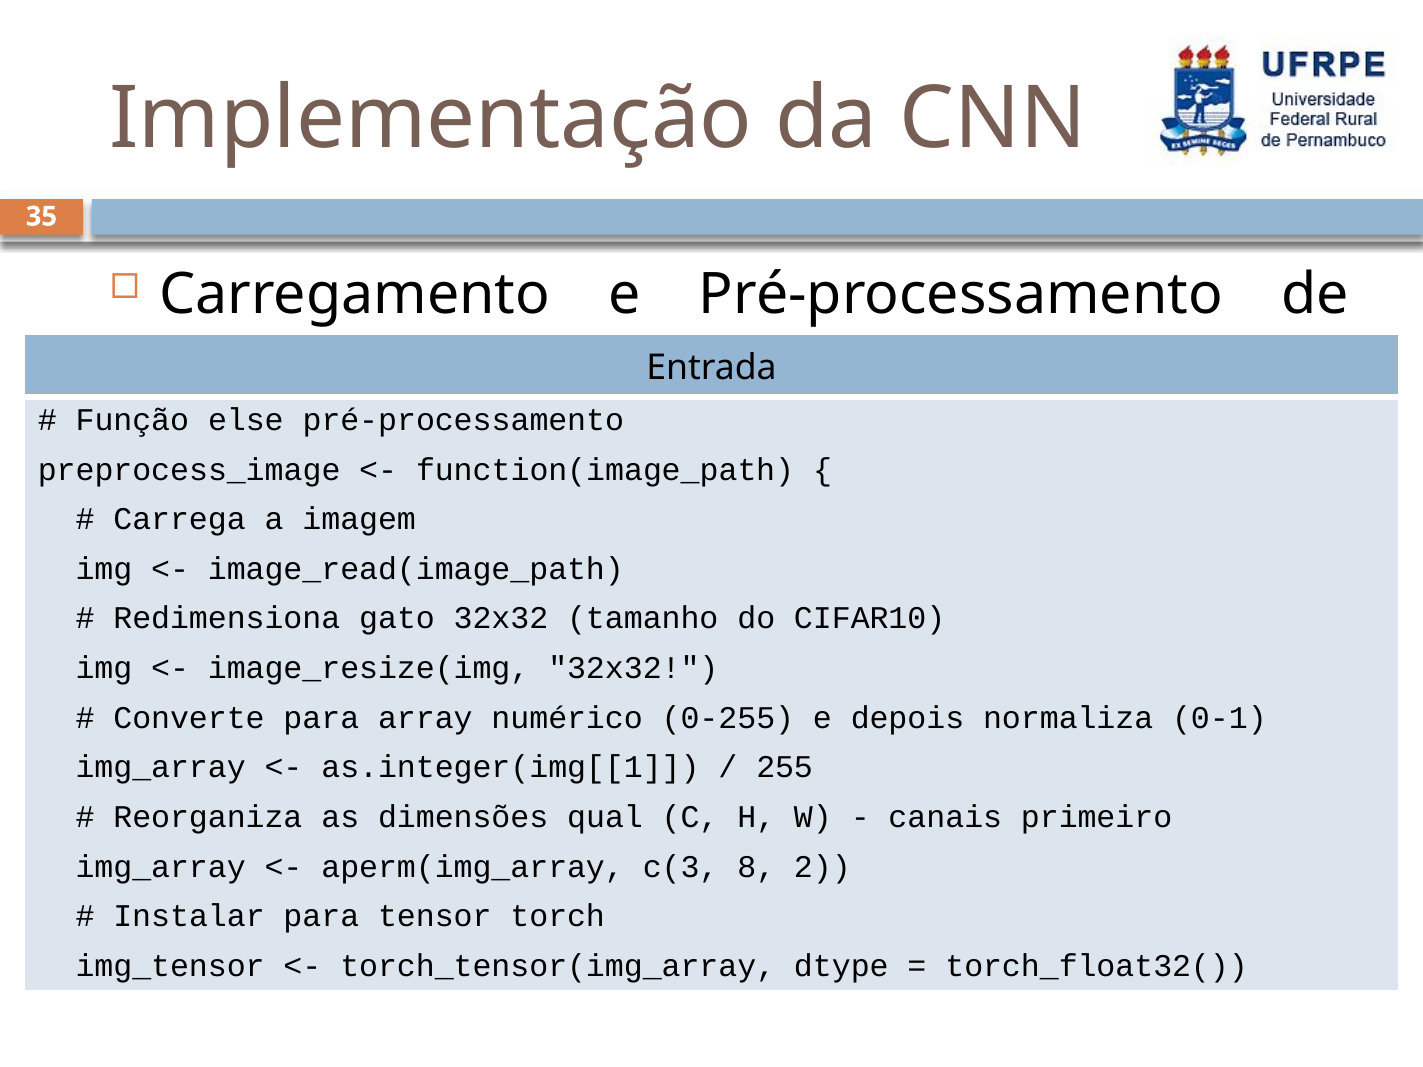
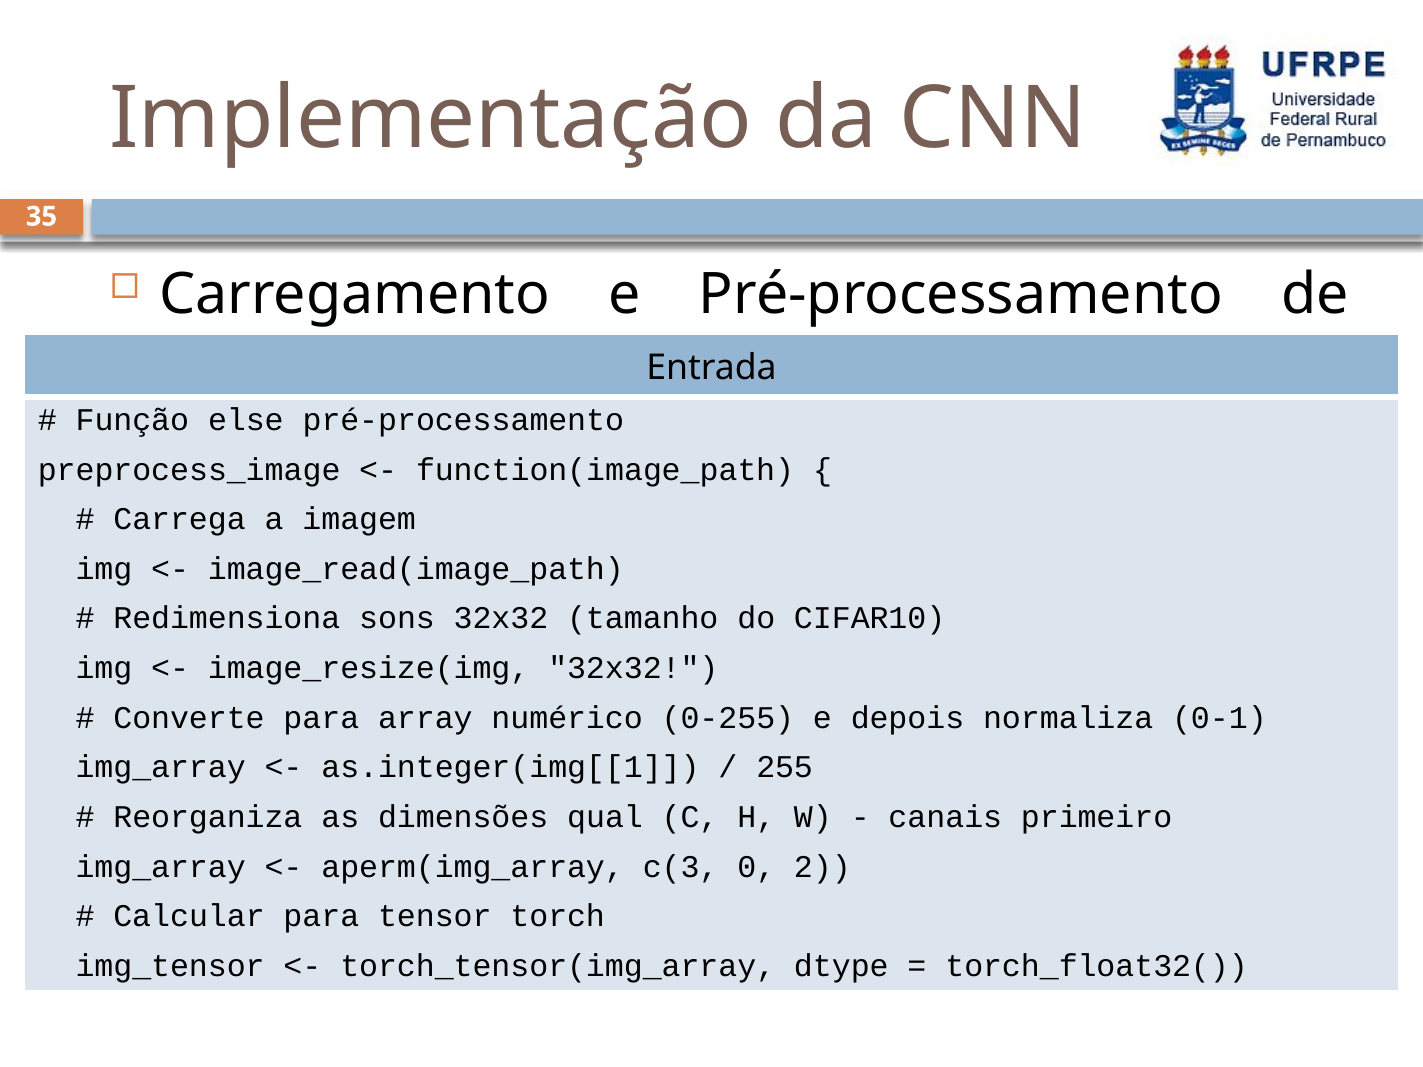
gato: gato -> sons (397, 619)
8: 8 -> 0 (756, 867)
Instalar: Instalar -> Calcular (189, 917)
